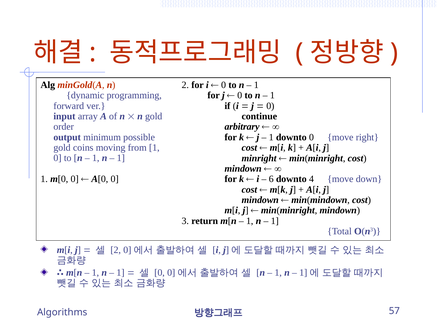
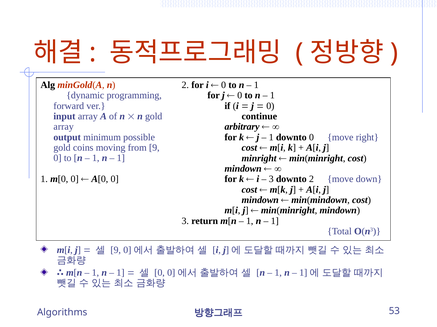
order: order -> array (64, 127)
from 1: 1 -> 9 (154, 148)
6: 6 -> 3 (271, 179)
downto 4: 4 -> 2 (312, 179)
2: 2 -> 9 (116, 250)
57: 57 -> 53 (394, 312)
